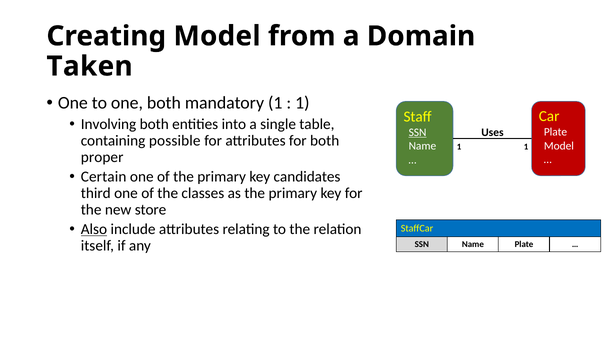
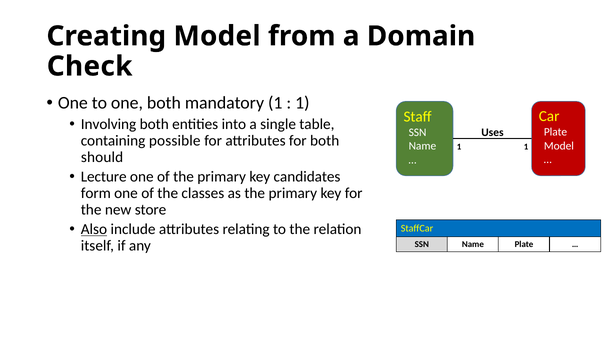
Taken: Taken -> Check (90, 66)
SSN underline: present -> none (418, 132)
proper: proper -> should (102, 157)
Certain: Certain -> Lecture (104, 177)
third: third -> form (96, 193)
